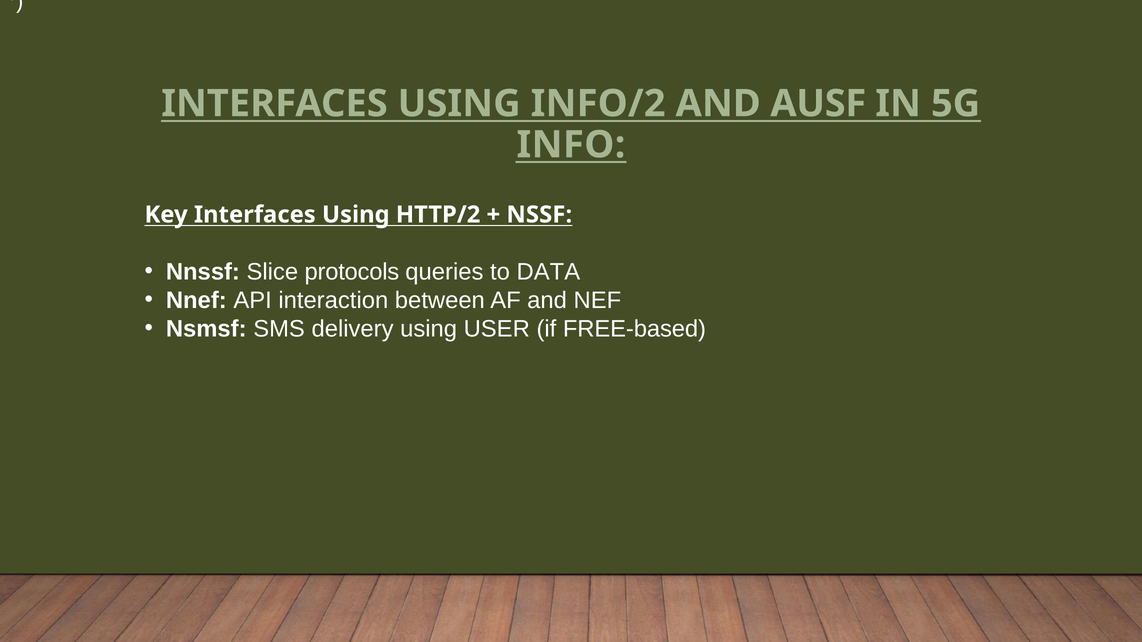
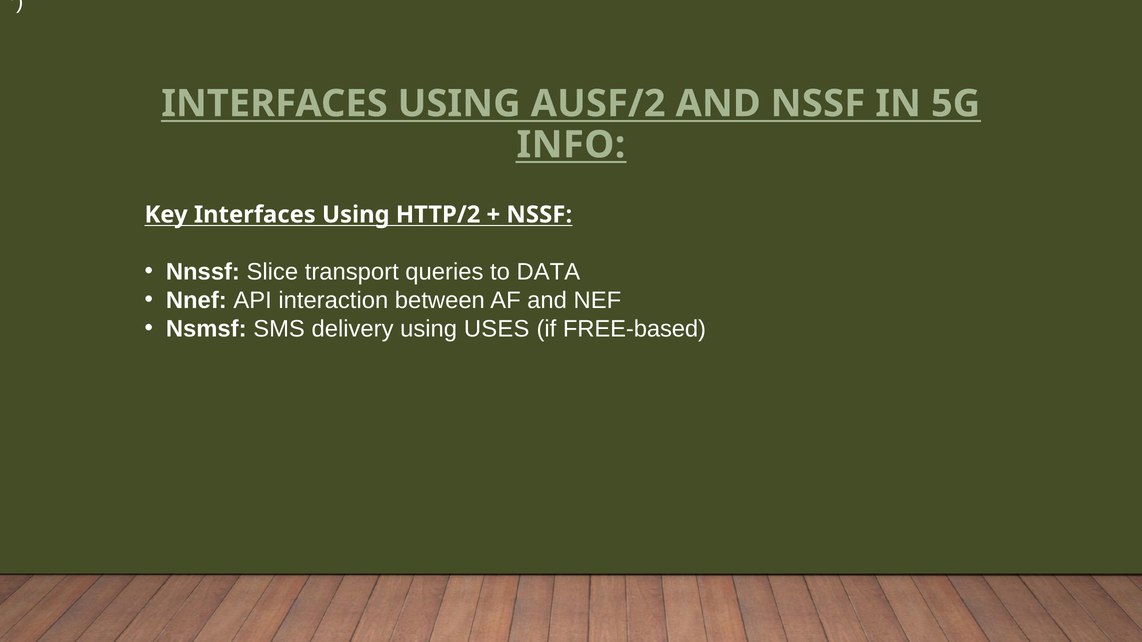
INFO/2: INFO/2 -> AUSF/2 (598, 104)
AND AUSF: AUSF -> NSSF (818, 104)
protocols: protocols -> transport (352, 272)
USER: USER -> USES (497, 329)
